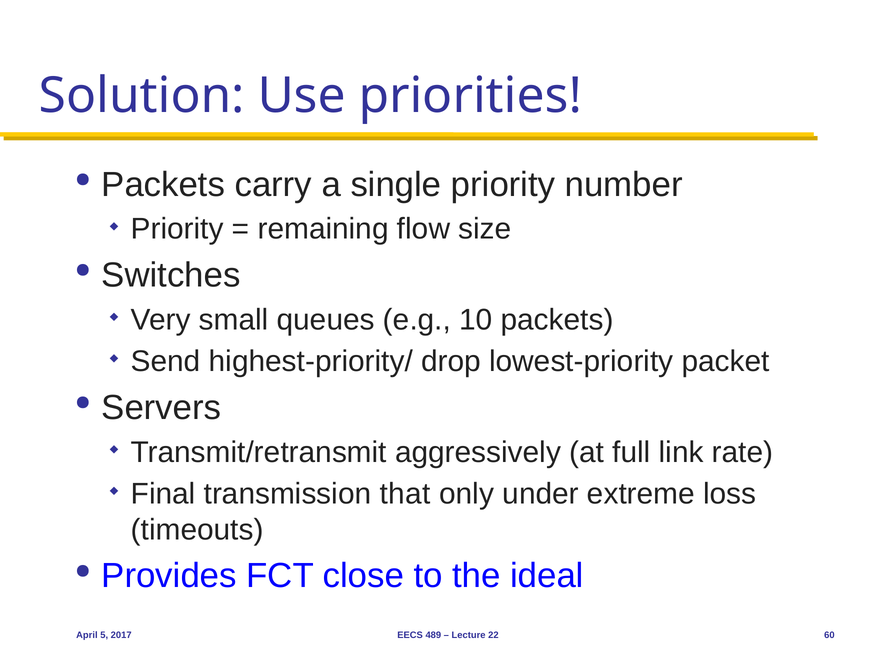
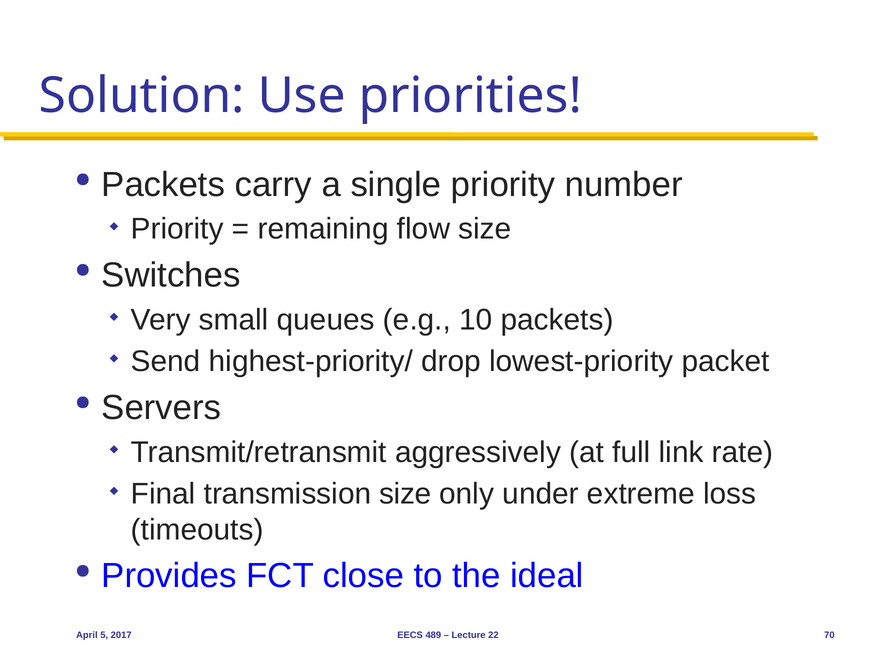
transmission that: that -> size (405, 494)
60: 60 -> 70 (829, 635)
